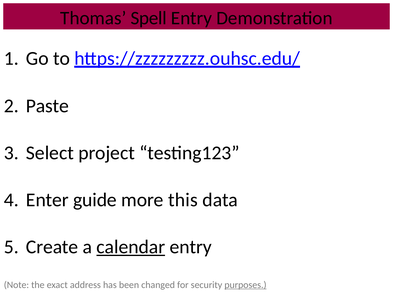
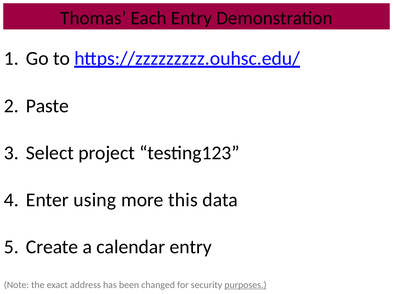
Spell: Spell -> Each (149, 18)
guide: guide -> using (95, 200)
calendar underline: present -> none (131, 248)
